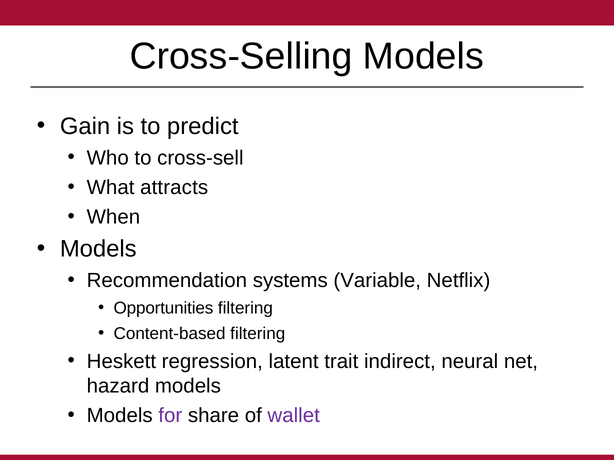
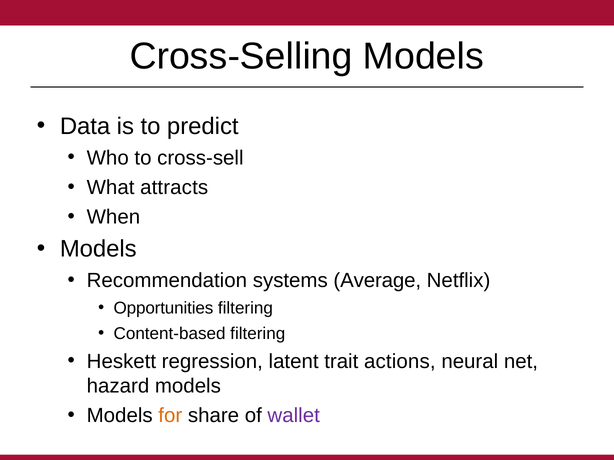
Gain: Gain -> Data (85, 127)
Variable: Variable -> Average (377, 281)
indirect: indirect -> actions (400, 362)
for colour: purple -> orange (170, 416)
